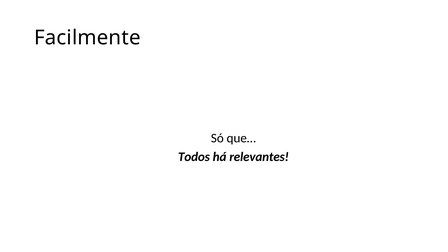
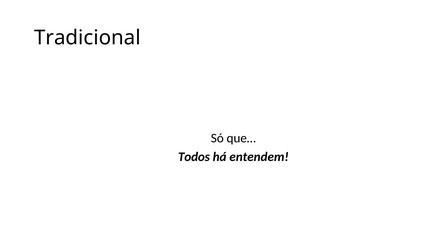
Facilmente: Facilmente -> Tradicional (87, 38)
relevantes: relevantes -> entendem (259, 157)
